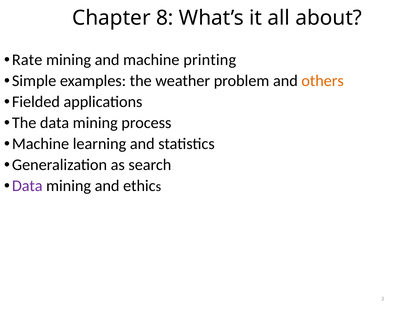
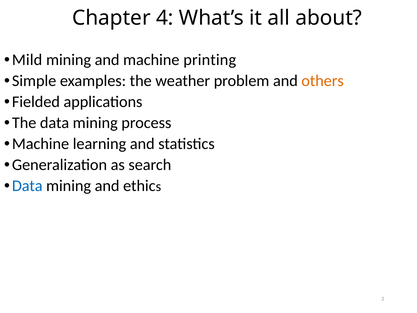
8: 8 -> 4 (165, 18)
Rate: Rate -> Mild (27, 60)
Data colour: purple -> blue (27, 186)
